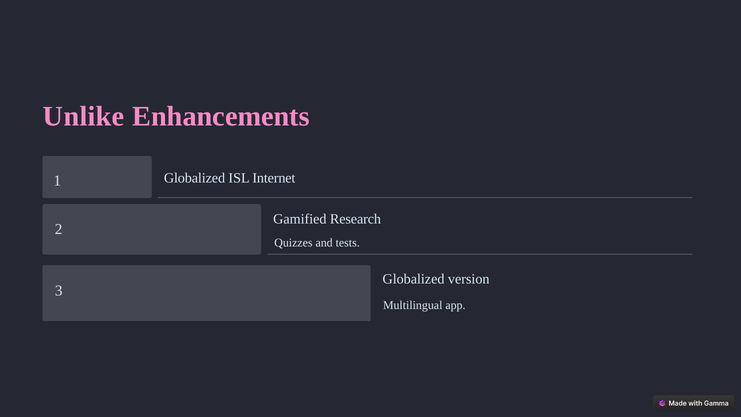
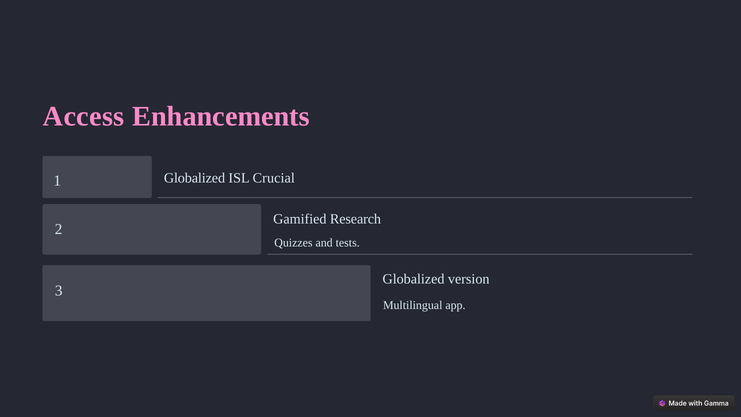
Unlike: Unlike -> Access (84, 116)
Internet: Internet -> Crucial (274, 178)
